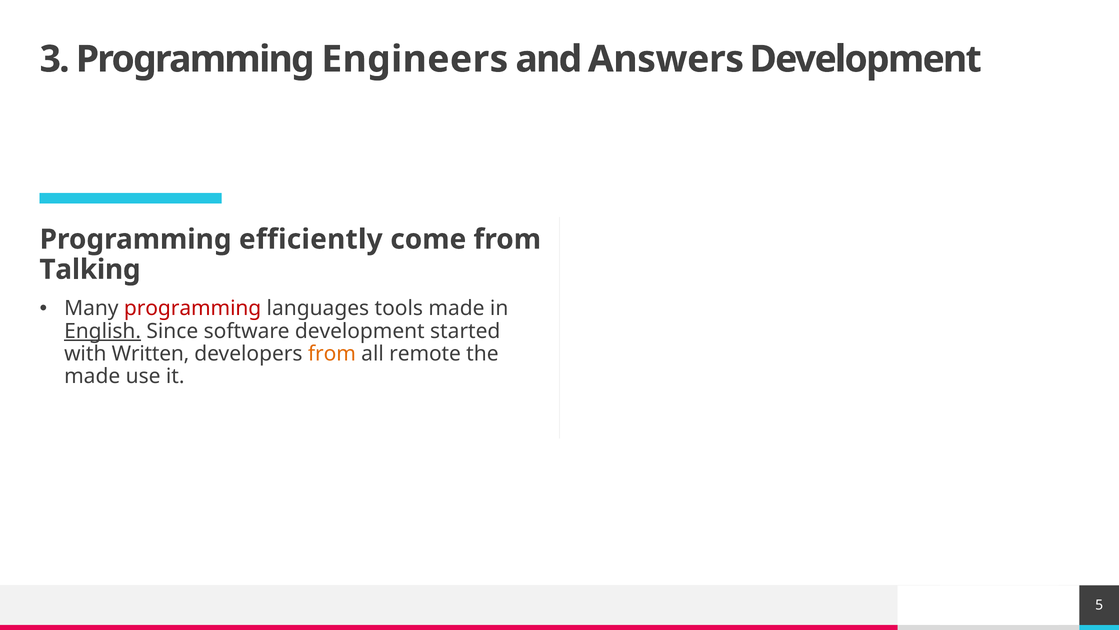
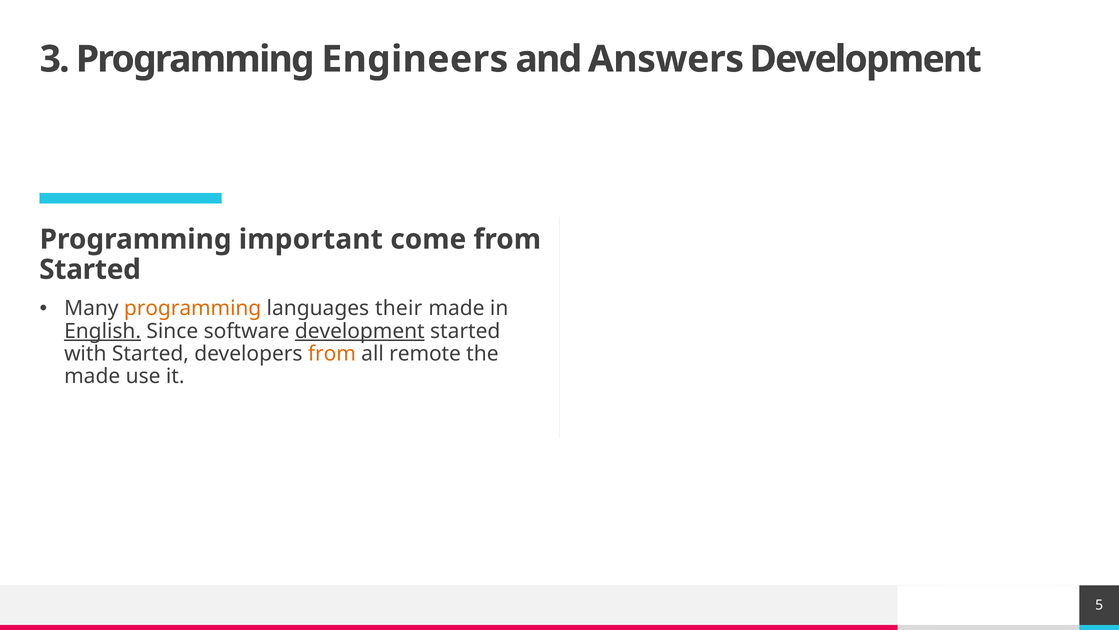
efficiently: efficiently -> important (311, 239)
Talking: Talking -> Started (90, 269)
programming colour: red -> orange (193, 308)
tools: tools -> their (399, 308)
development underline: none -> present (360, 331)
with Written: Written -> Started (150, 354)
